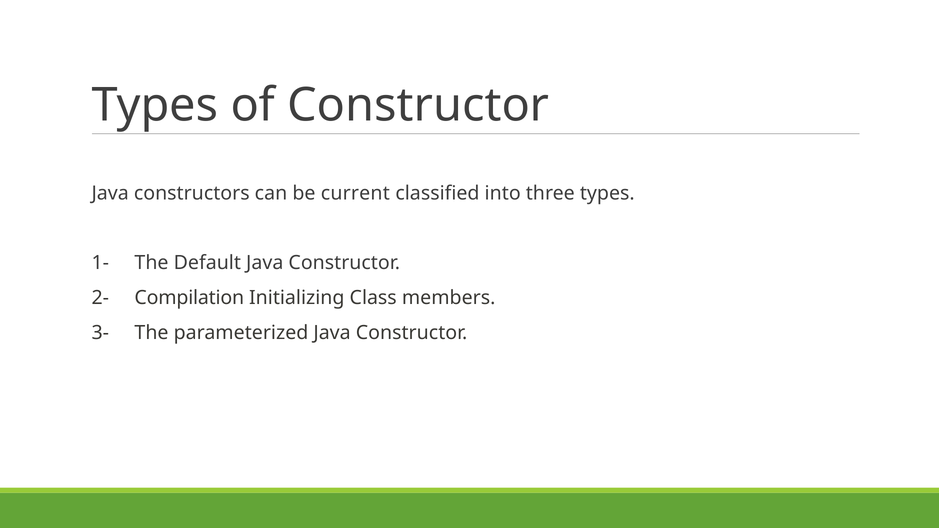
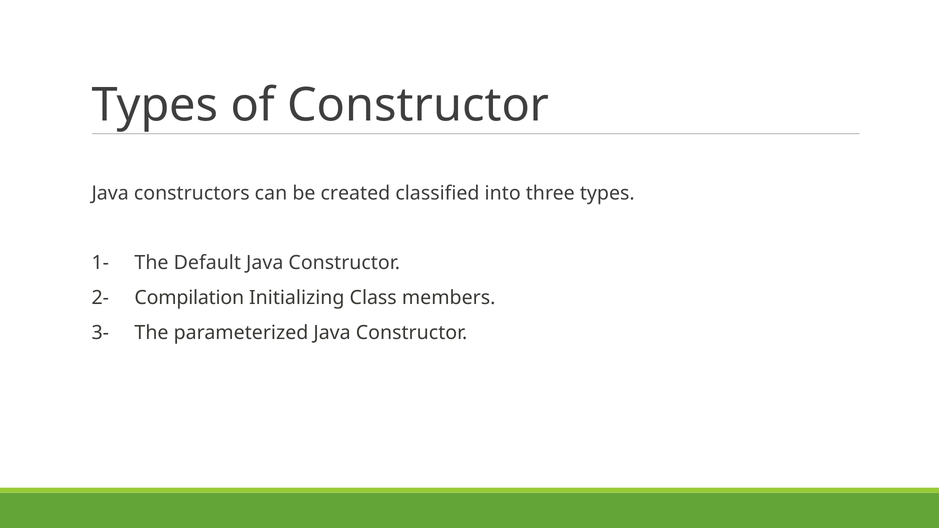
current: current -> created (355, 193)
